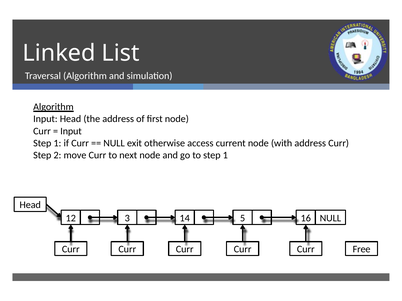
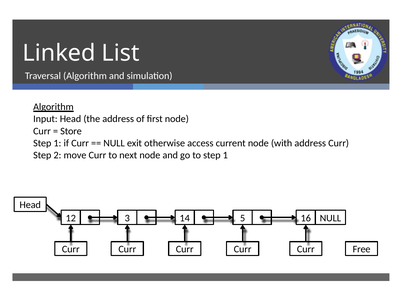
Input: Input -> Store (71, 131)
